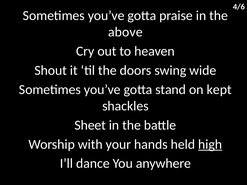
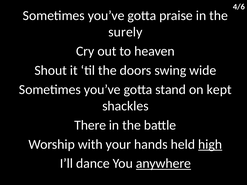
above: above -> surely (125, 32)
Sheet: Sheet -> There (90, 125)
anywhere underline: none -> present (163, 164)
